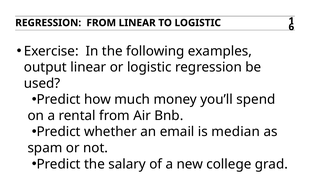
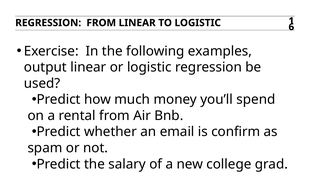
is median: median -> confirm (236, 132)
